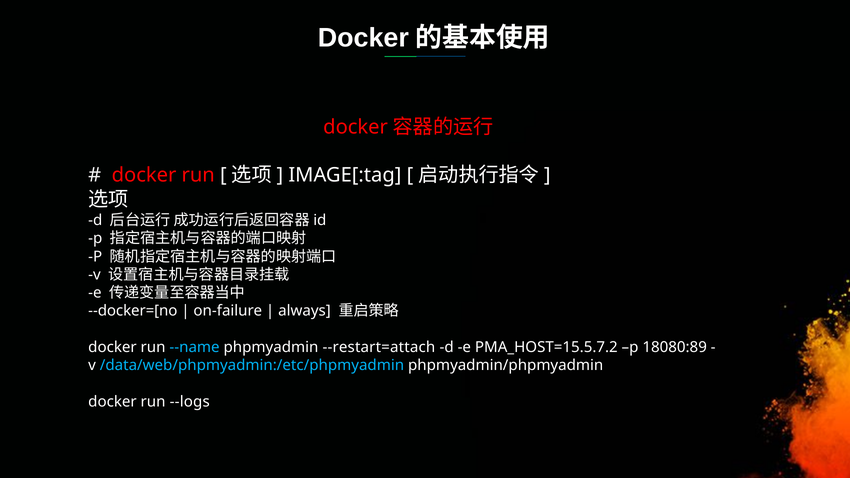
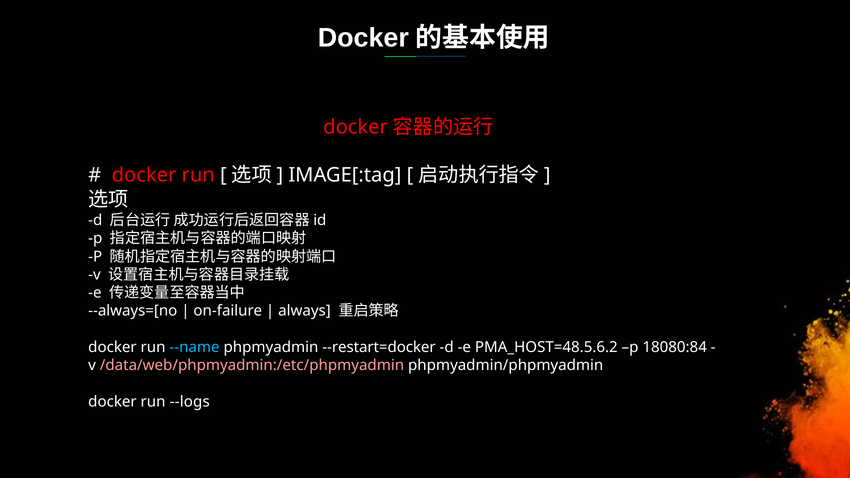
--docker=[no: --docker=[no -> --always=[no (133, 311)
--restart=attach: --restart=attach -> --restart=docker (379, 347)
PMA_HOST=15.5.7.2: PMA_HOST=15.5.7.2 -> PMA_HOST=48.5.6.2 (546, 347)
18080:89: 18080:89 -> 18080:84 (675, 347)
/data/web/phpmyadmin:/etc/phpmyadmin colour: light blue -> pink (252, 365)
